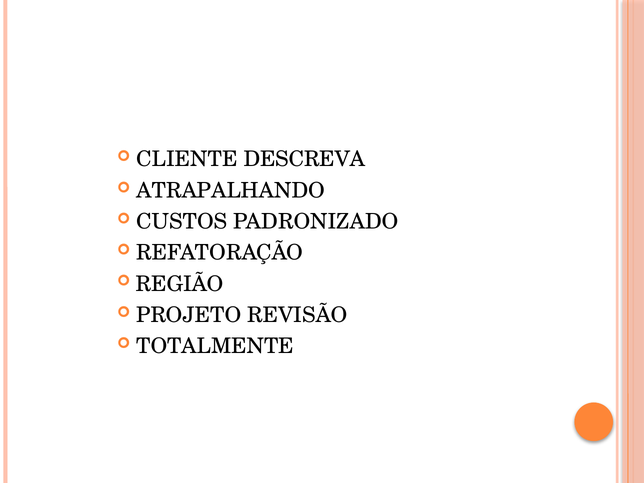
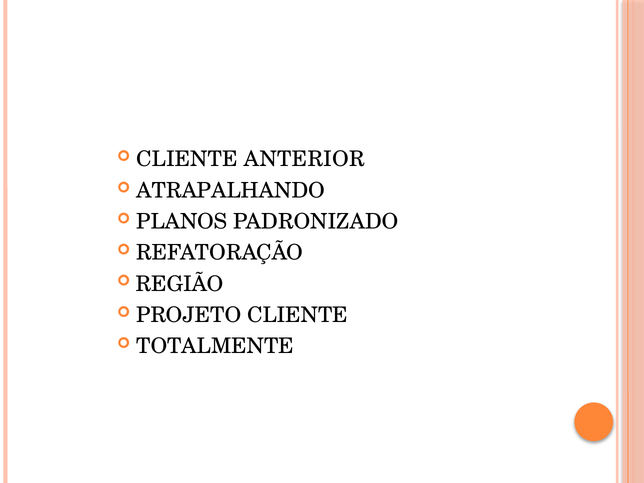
DESCREVA: DESCREVA -> ANTERIOR (304, 159)
CUSTOS: CUSTOS -> PLANOS (182, 222)
PROJETO REVISÃO: REVISÃO -> CLIENTE (297, 315)
